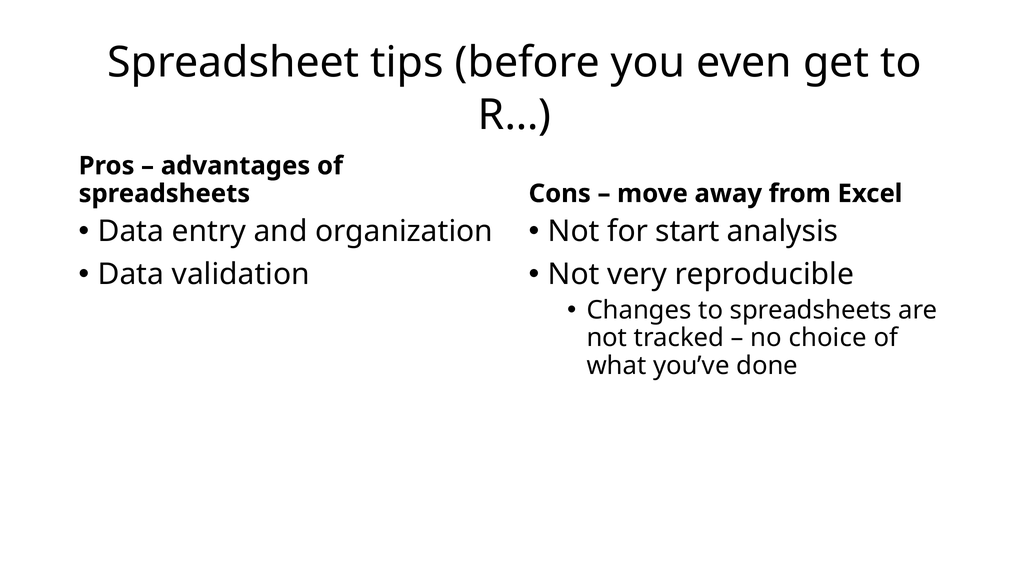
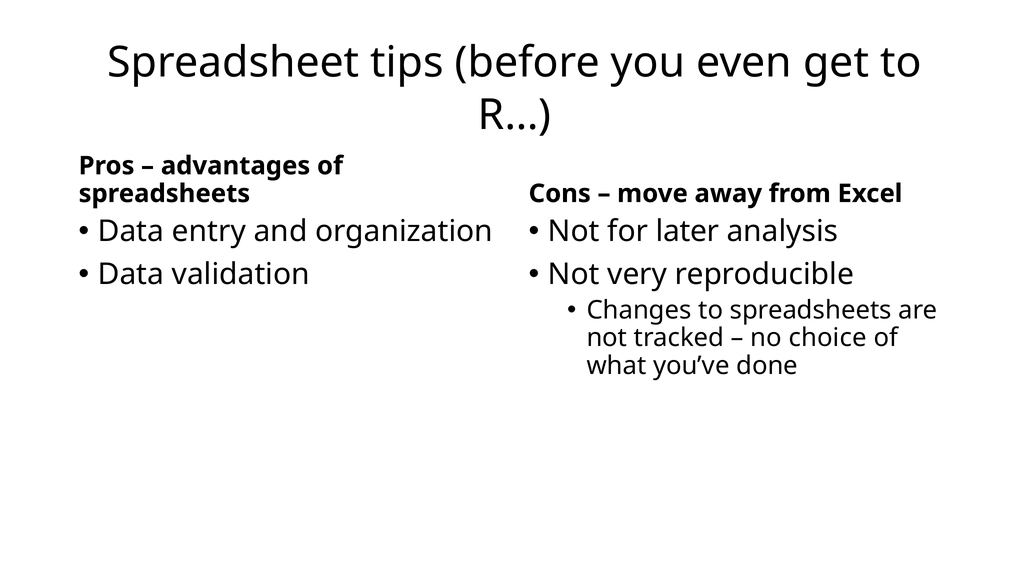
start: start -> later (687, 231)
